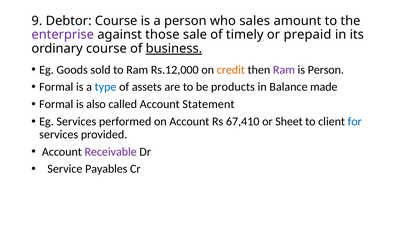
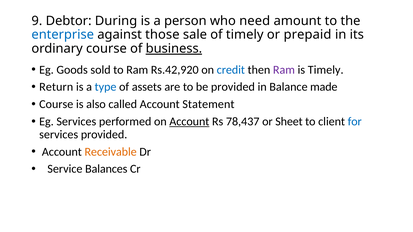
Debtor Course: Course -> During (116, 21)
sales: sales -> need (255, 21)
enterprise colour: purple -> blue (63, 35)
Rs.12,000: Rs.12,000 -> Rs.42,920 (175, 70)
credit colour: orange -> blue (231, 70)
is Person: Person -> Timely (326, 70)
Formal: Formal -> Return (56, 87)
be products: products -> provided (233, 87)
Formal: Formal -> Course (56, 104)
Account underline: none -> present (189, 122)
67,410: 67,410 -> 78,437 (243, 122)
Receivable colour: purple -> orange (111, 152)
Payables: Payables -> Balances (106, 169)
